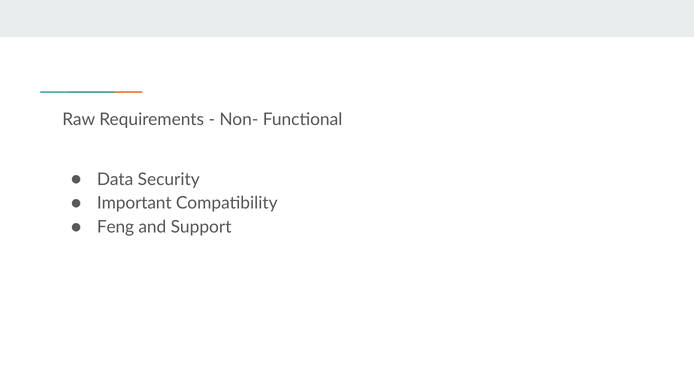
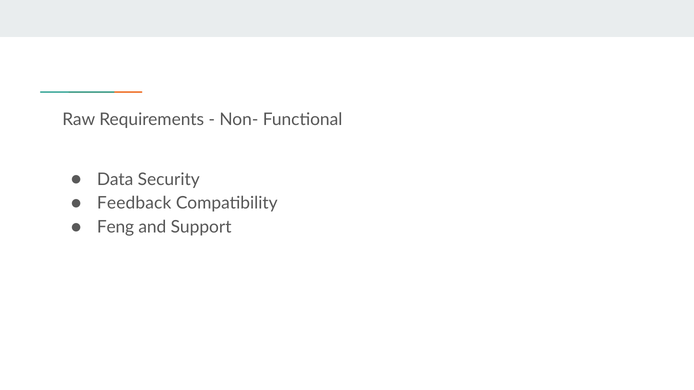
Important: Important -> Feedback (134, 203)
